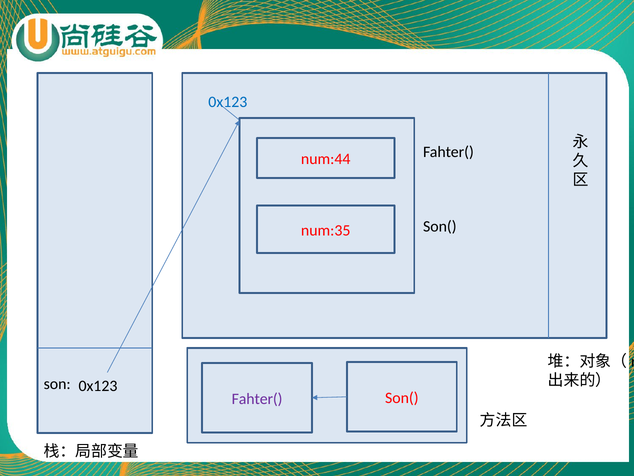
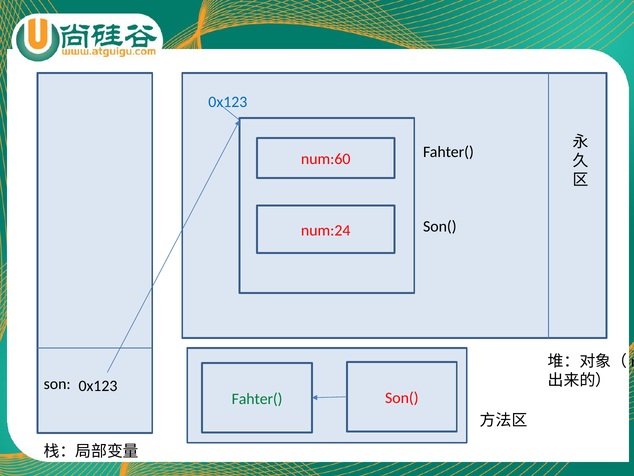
num:44: num:44 -> num:60 (326, 159)
num:35: num:35 -> num:24 (326, 230)
Fahter( colour: purple -> green (257, 398)
